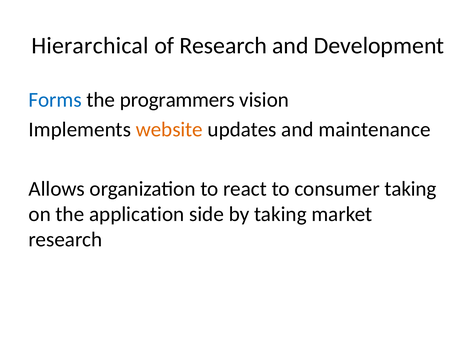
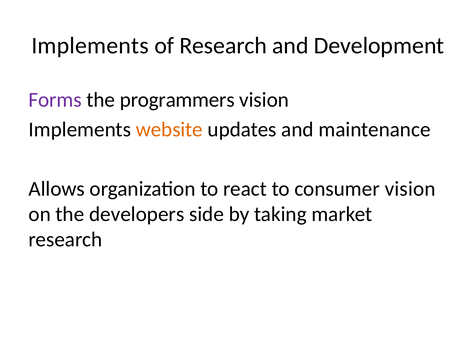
Hierarchical: Hierarchical -> Implements (90, 46)
Forms colour: blue -> purple (55, 100)
consumer taking: taking -> vision (410, 189)
application: application -> developers (137, 214)
